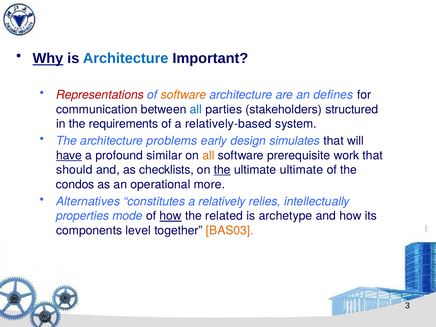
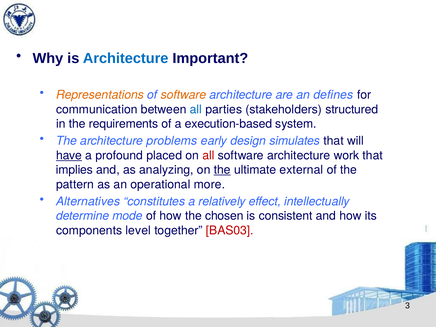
Why underline: present -> none (48, 59)
Representations colour: red -> orange (100, 95)
relatively-based: relatively-based -> execution-based (228, 124)
similar: similar -> placed (164, 155)
all colour: orange -> red (208, 155)
prerequisite: prerequisite -> architecture (299, 155)
should: should -> implies (74, 170)
checklists: checklists -> analyzing (166, 170)
ultimate ultimate: ultimate -> external (301, 170)
condos: condos -> pattern (75, 184)
relies: relies -> effect (265, 201)
properties: properties -> determine (83, 216)
how underline: present -> none (171, 216)
related: related -> chosen (224, 216)
archetype: archetype -> consistent (286, 216)
BAS03 colour: orange -> red (230, 230)
